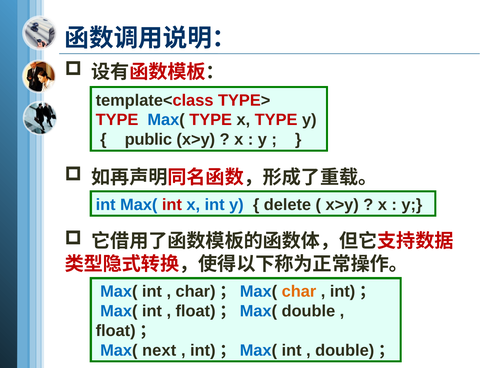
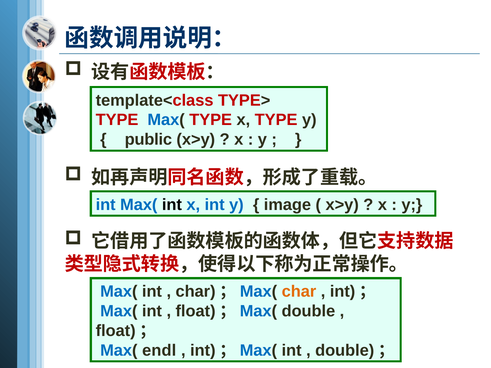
int colour: red -> black (172, 205)
delete: delete -> image (287, 205)
next: next -> endl (159, 351)
